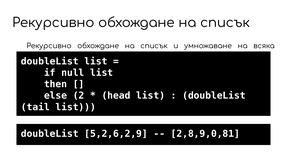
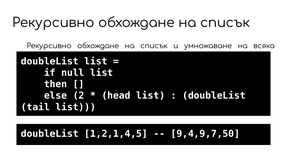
5,2,6,2,9: 5,2,6,2,9 -> 1,2,1,4,5 (116, 134)
2,8,9,0,81: 2,8,9,0,81 -> 9,4,9,7,50 (205, 134)
